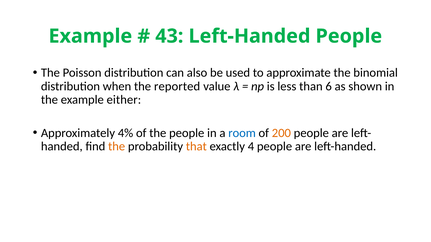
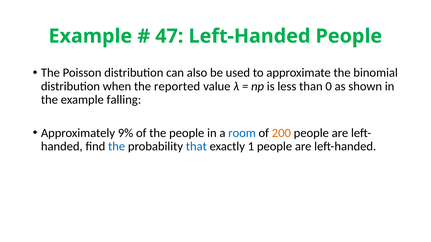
43: 43 -> 47 (169, 36)
6: 6 -> 0 (329, 86)
either: either -> falling (124, 100)
4%: 4% -> 9% (126, 133)
the colour: orange -> blue (117, 147)
that colour: orange -> blue (196, 147)
4: 4 -> 1 (251, 147)
